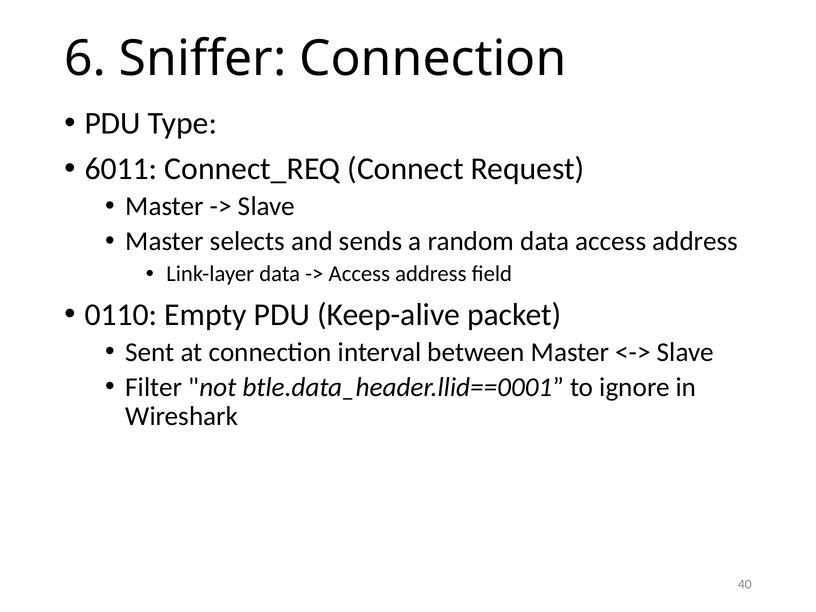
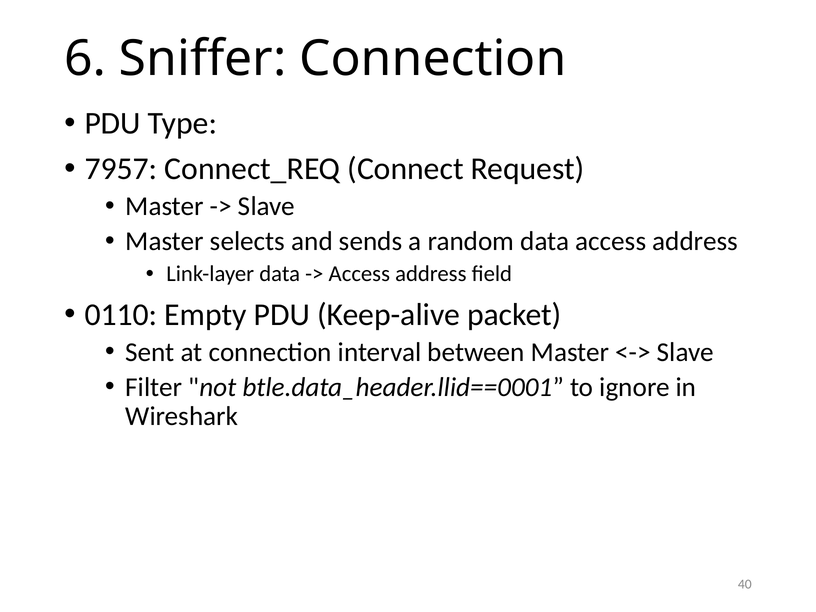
6011: 6011 -> 7957 (121, 169)
